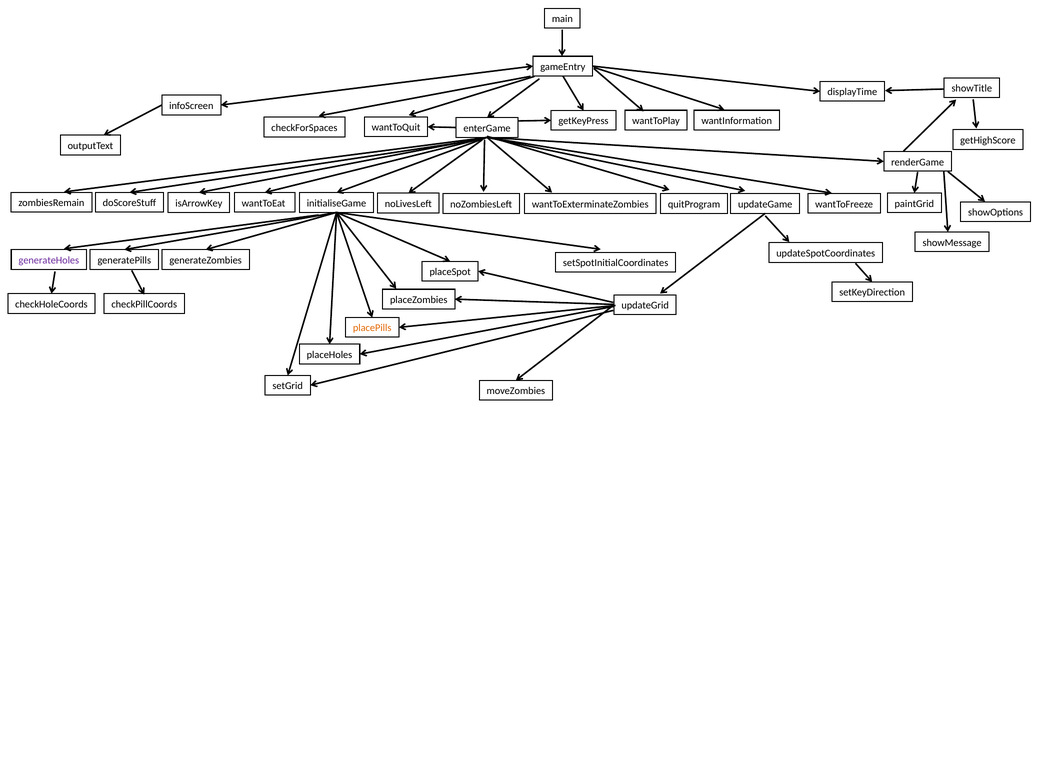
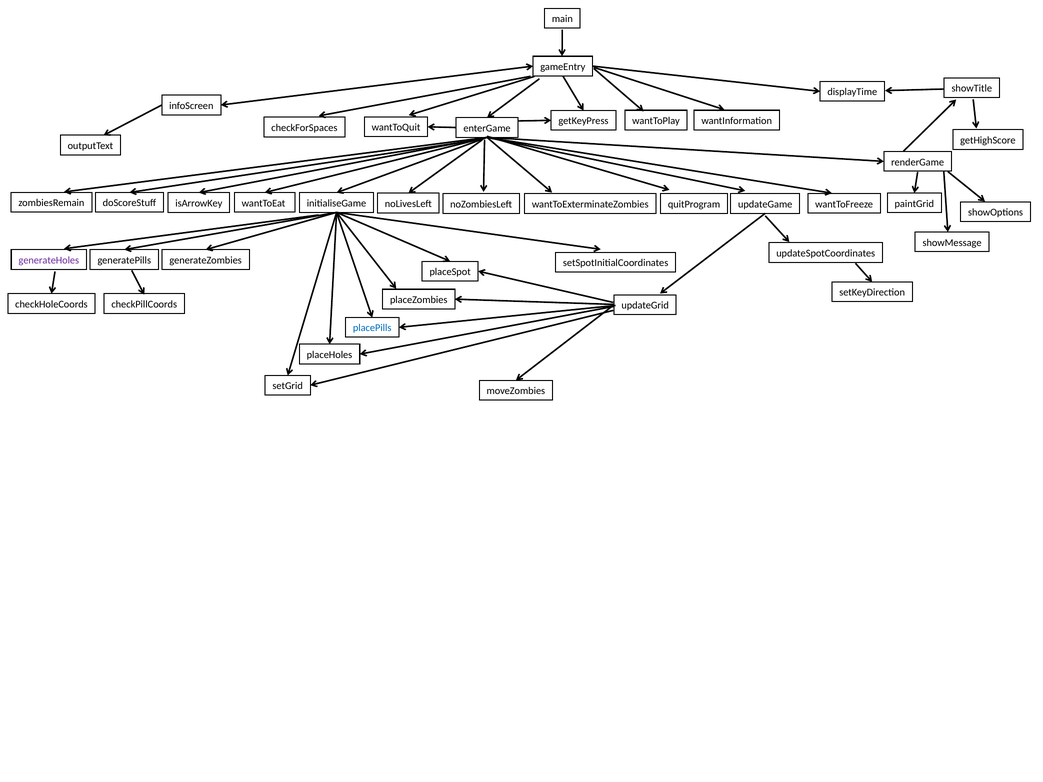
placePills colour: orange -> blue (372, 328)
